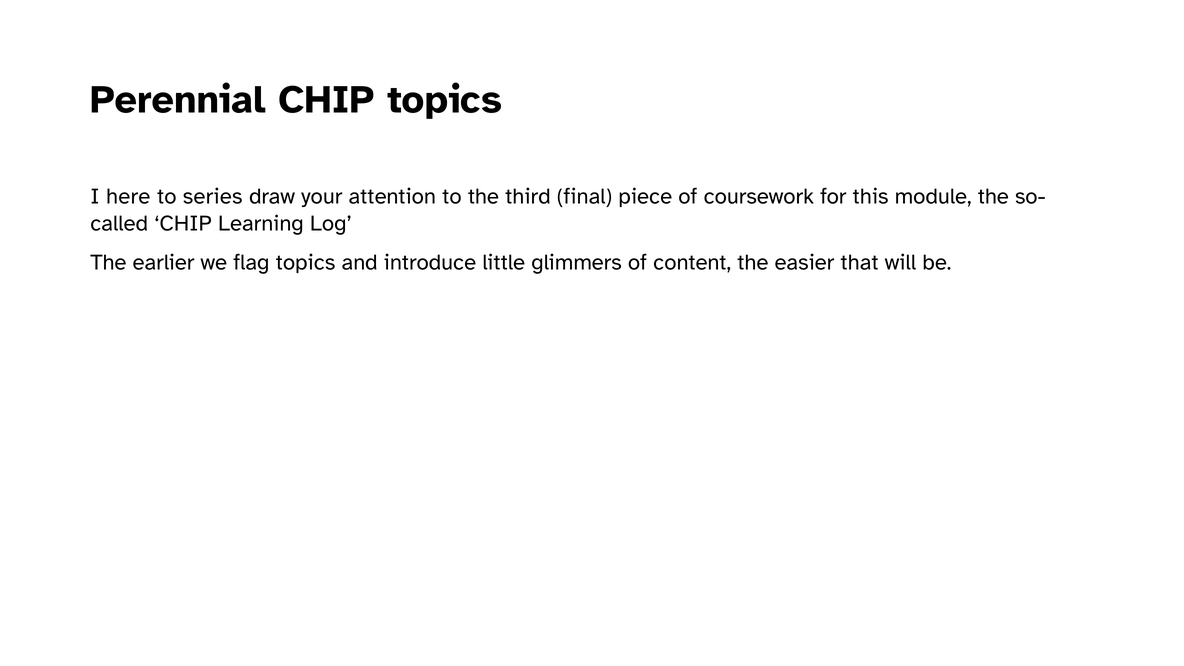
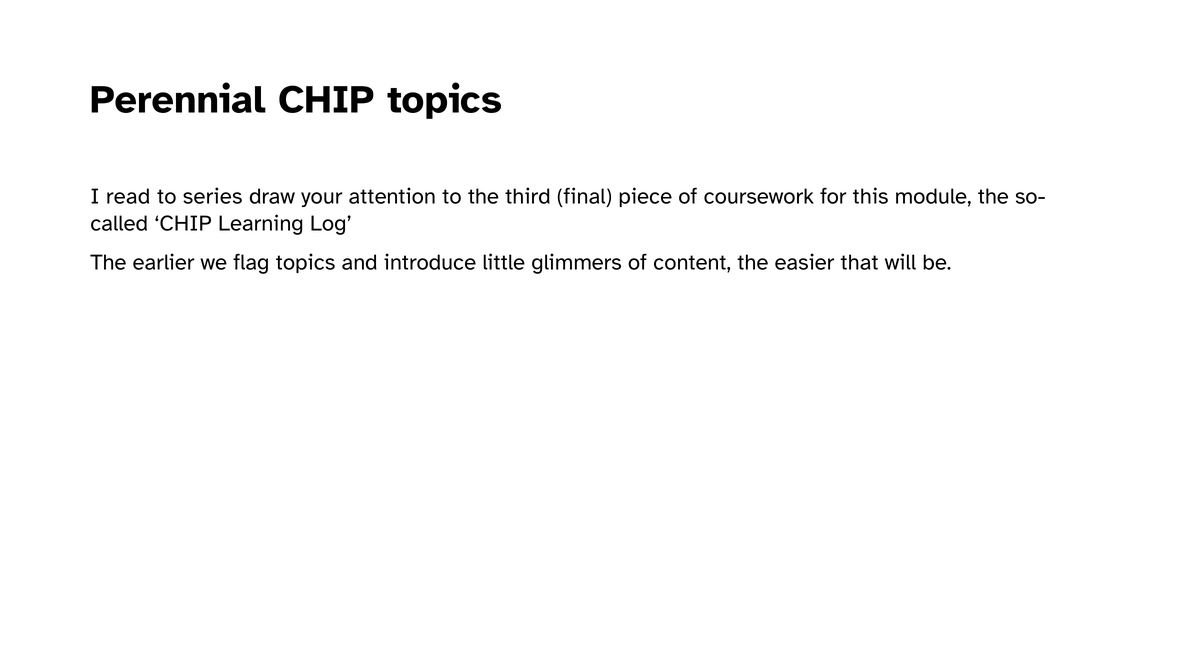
here: here -> read (128, 197)
